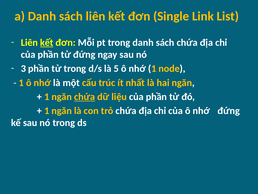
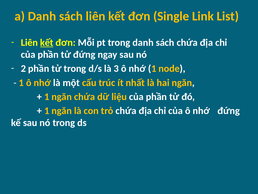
3: 3 -> 2 (23, 68)
5: 5 -> 3 (116, 68)
chứa underline: present -> none (85, 96)
